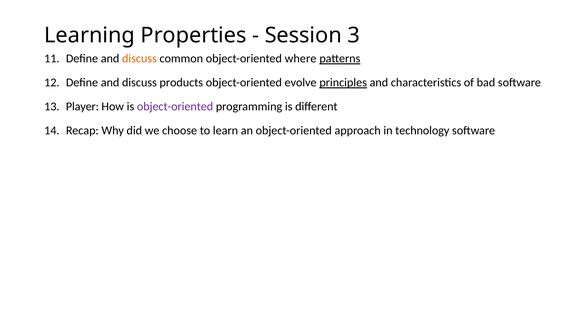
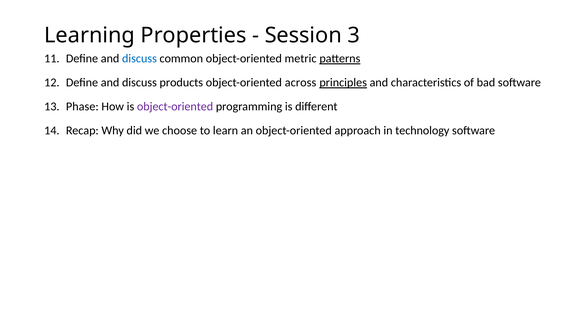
discuss colour: orange -> blue (139, 59)
where: where -> metric (301, 59)
evolve: evolve -> across (301, 83)
Player: Player -> Phase (82, 107)
